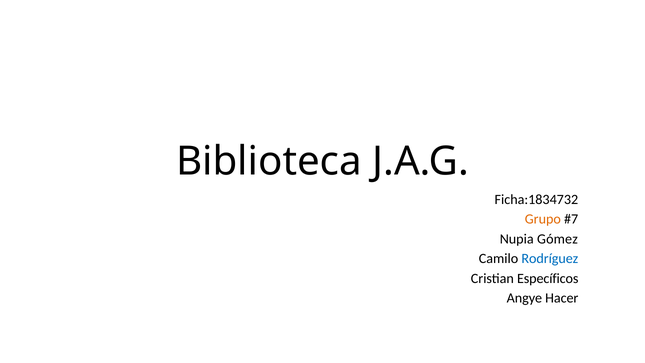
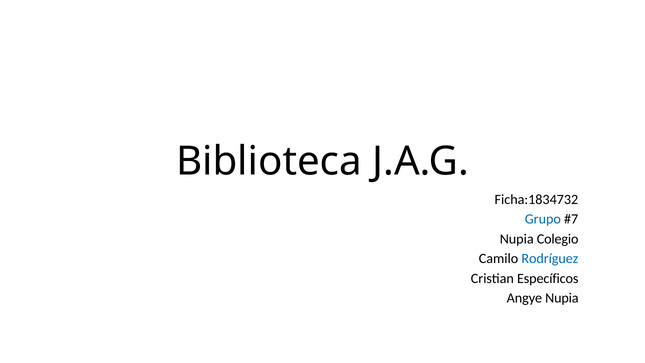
Grupo colour: orange -> blue (543, 219)
Gómez: Gómez -> Colegio (558, 239)
Angye Hacer: Hacer -> Nupia (562, 298)
